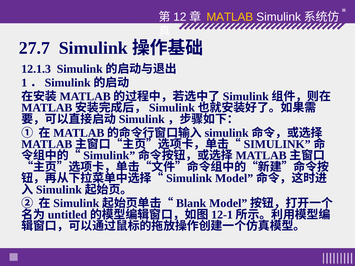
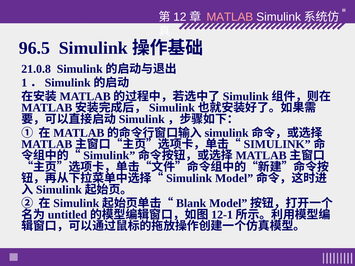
MATLAB colour: yellow -> pink (230, 17)
27.7: 27.7 -> 96.5 (34, 48)
12.1.3: 12.1.3 -> 21.0.8 (36, 69)
